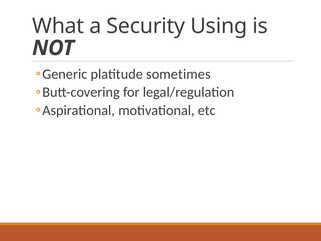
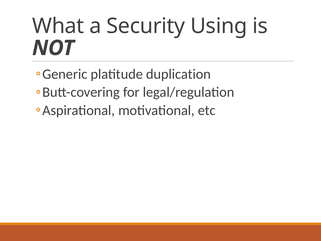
sometimes: sometimes -> duplication (178, 74)
